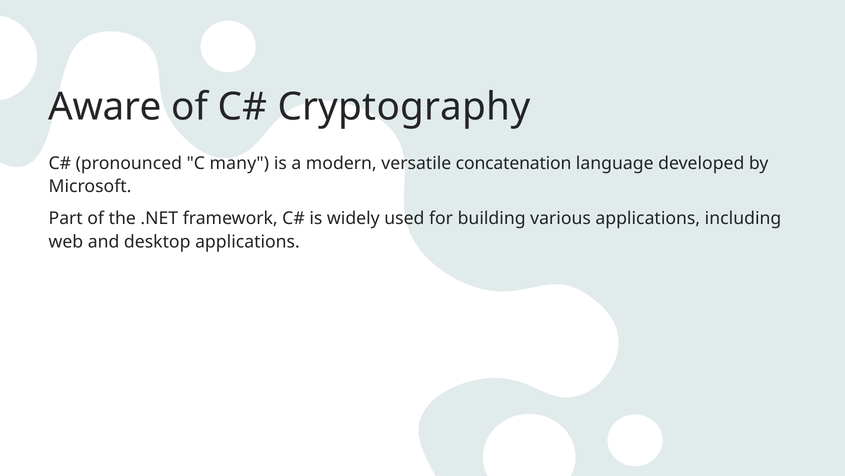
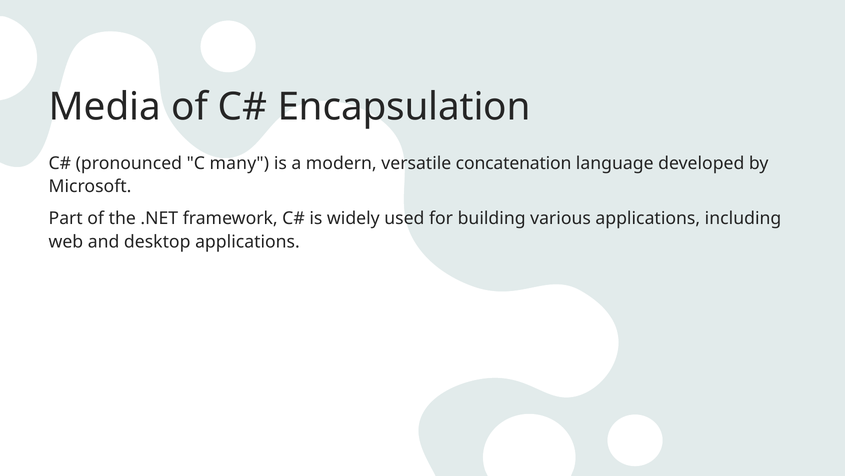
Aware: Aware -> Media (105, 107)
Cryptography: Cryptography -> Encapsulation (404, 107)
